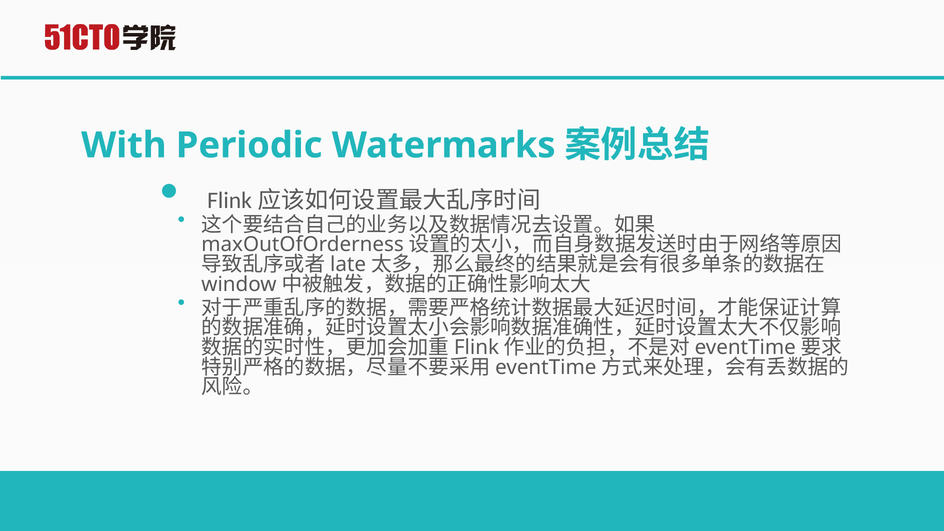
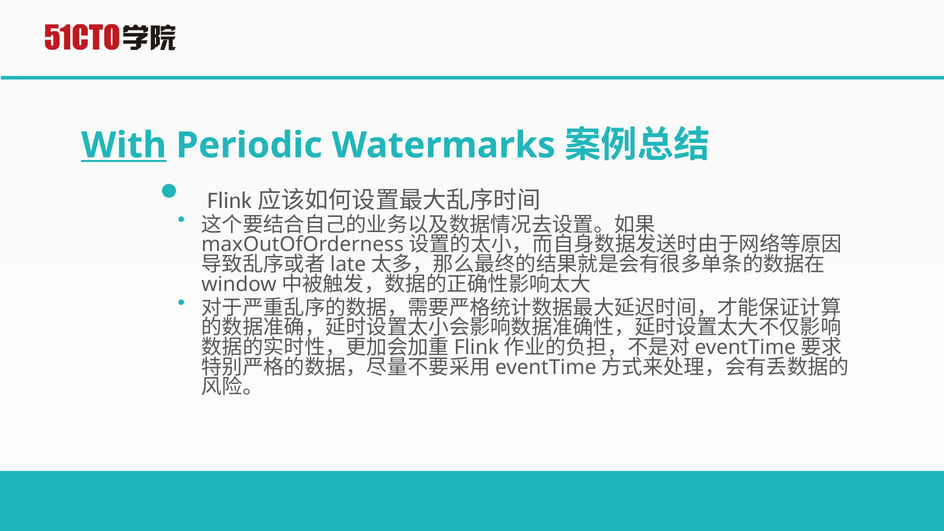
With underline: none -> present (124, 145)
